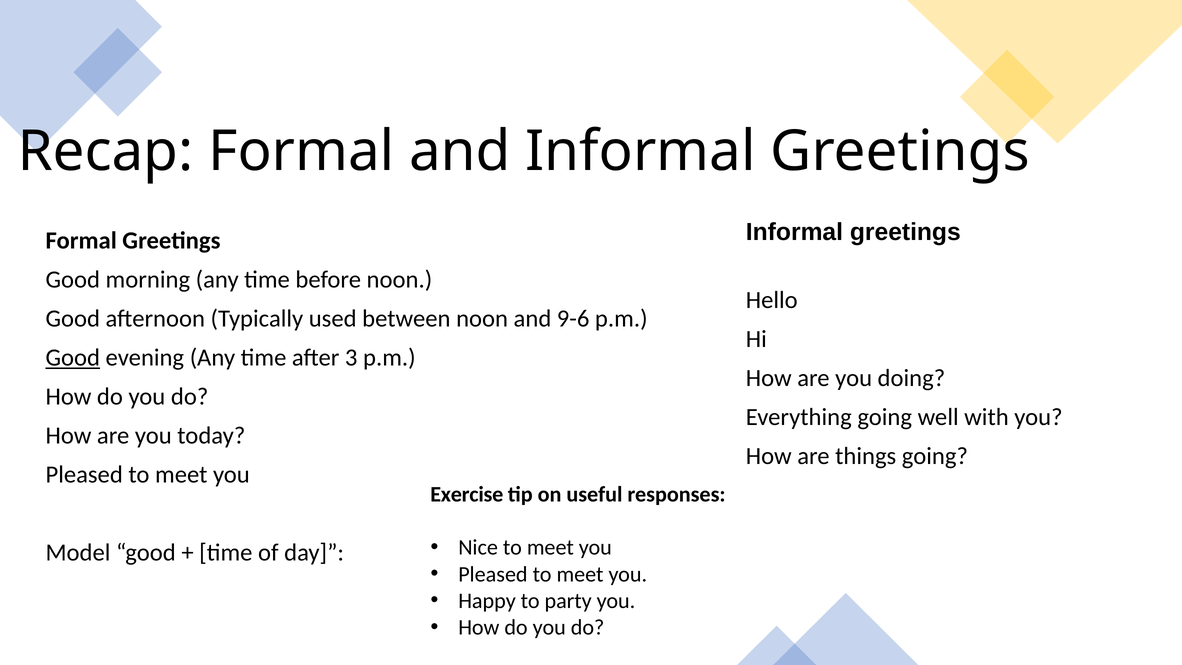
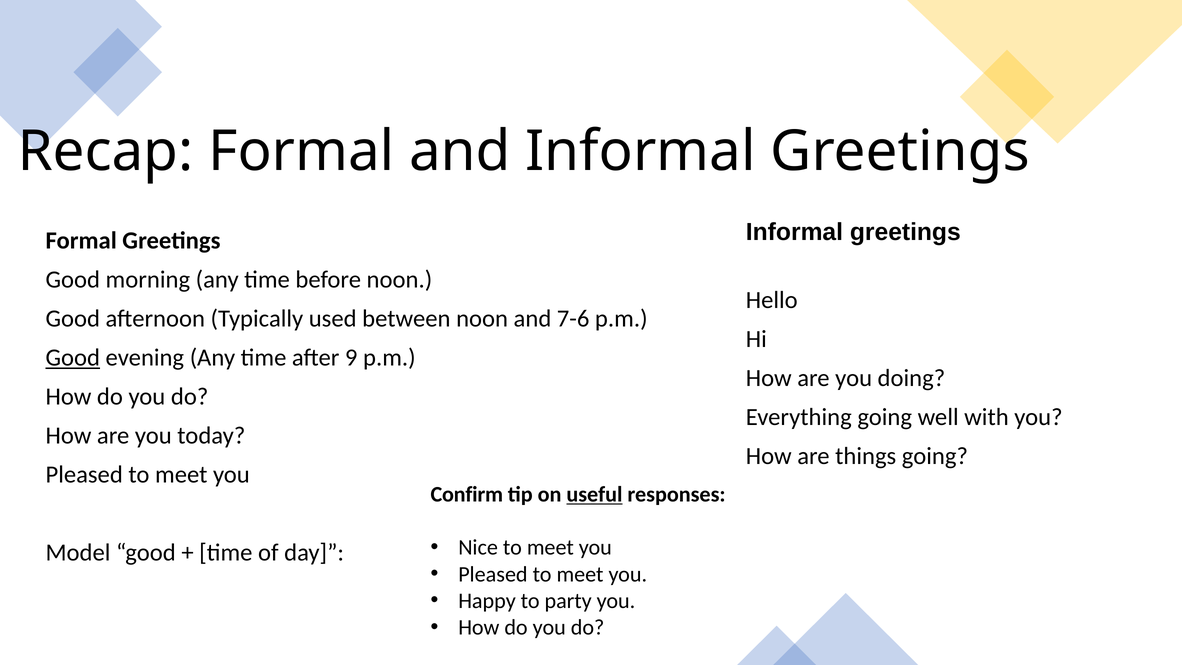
9-6: 9-6 -> 7-6 (573, 319)
3: 3 -> 9 (351, 358)
Exercise: Exercise -> Confirm (467, 494)
useful underline: none -> present (594, 494)
